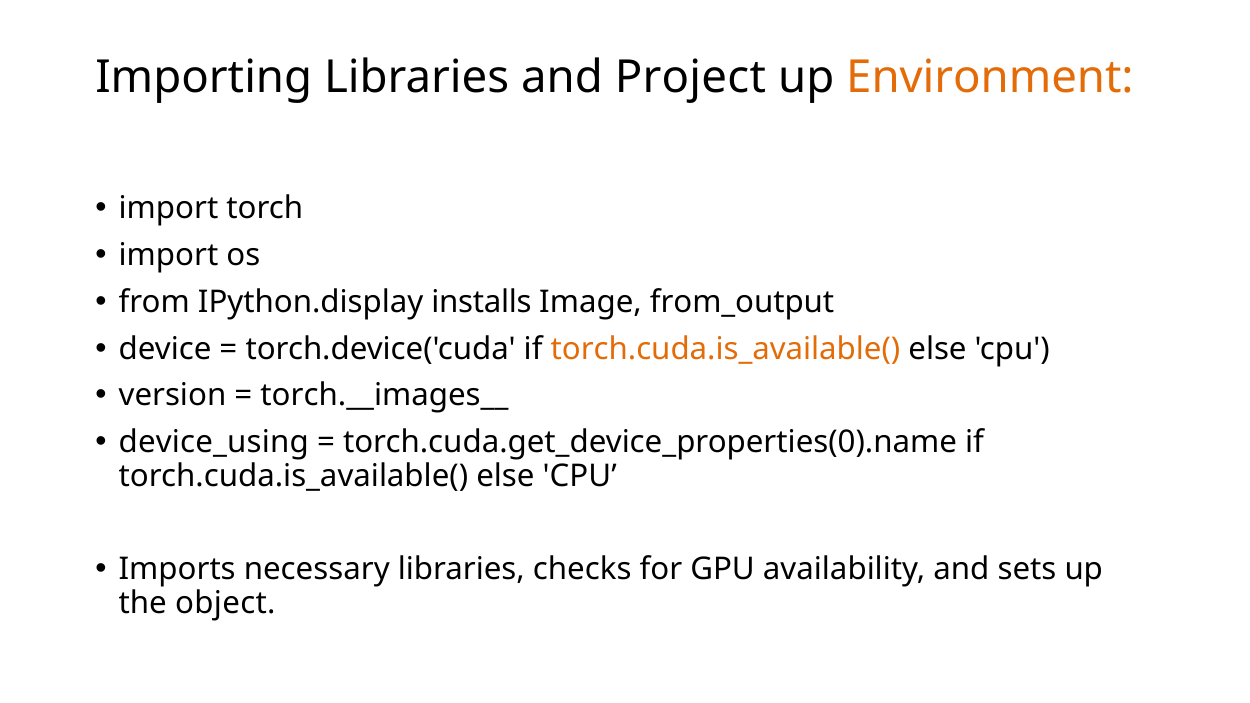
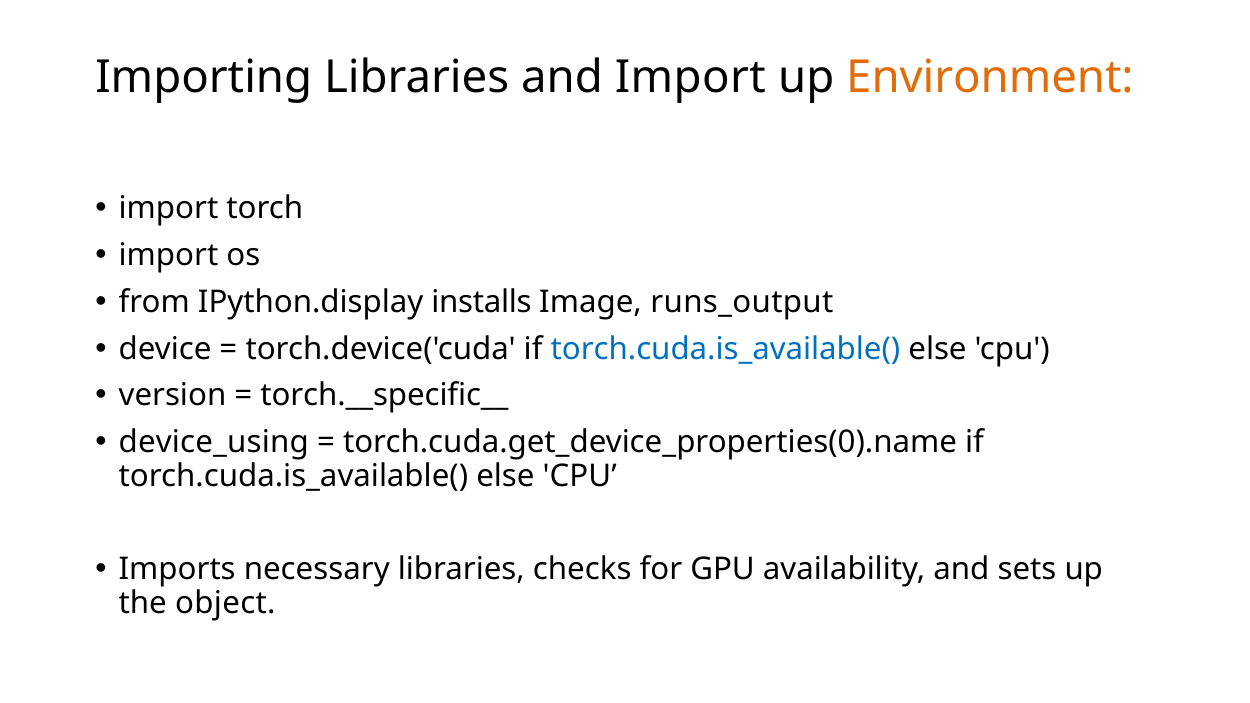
and Project: Project -> Import (690, 78)
from_output: from_output -> runs_output (742, 302)
torch.cuda.is_available( colour: orange -> blue (725, 349)
torch.__images__: torch.__images__ -> torch.__specific__ (385, 396)
